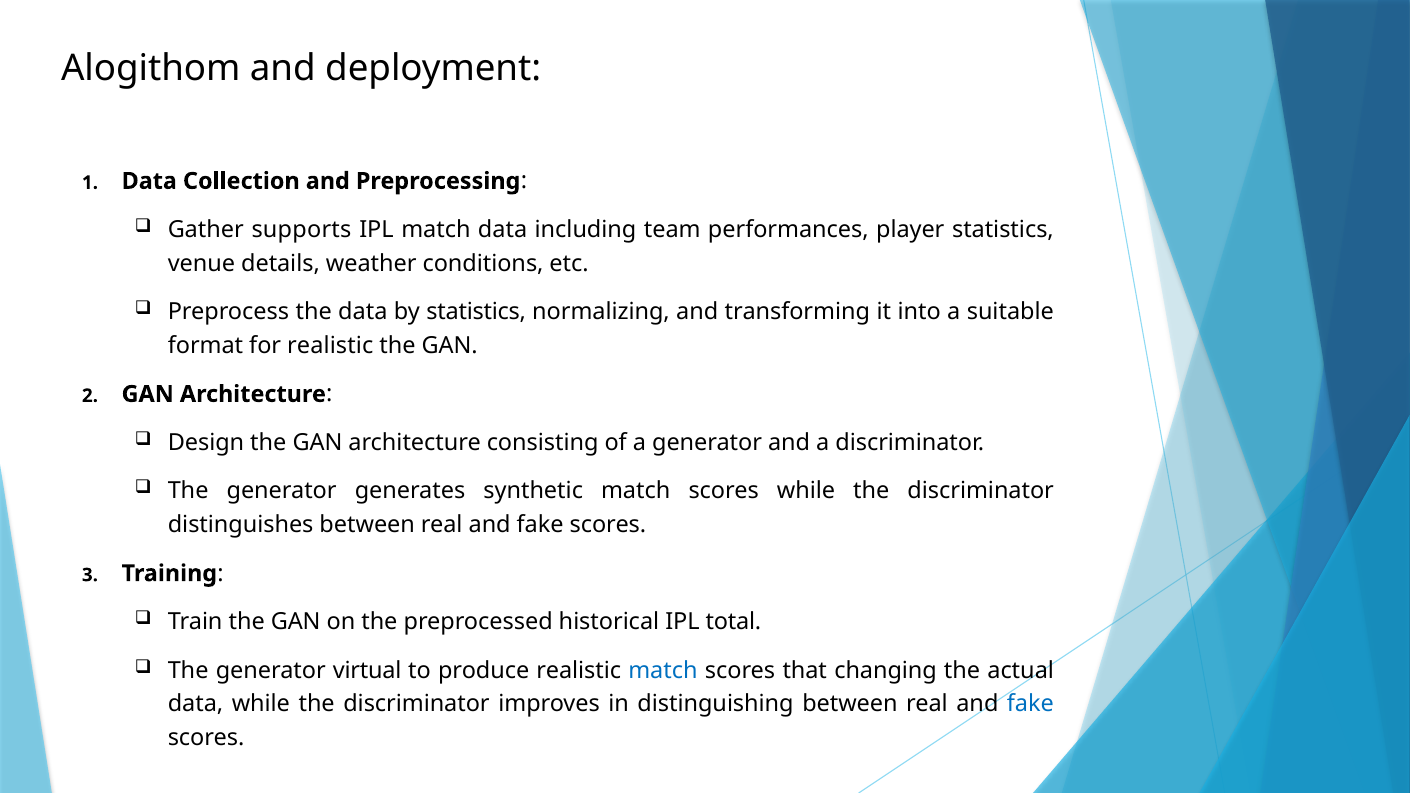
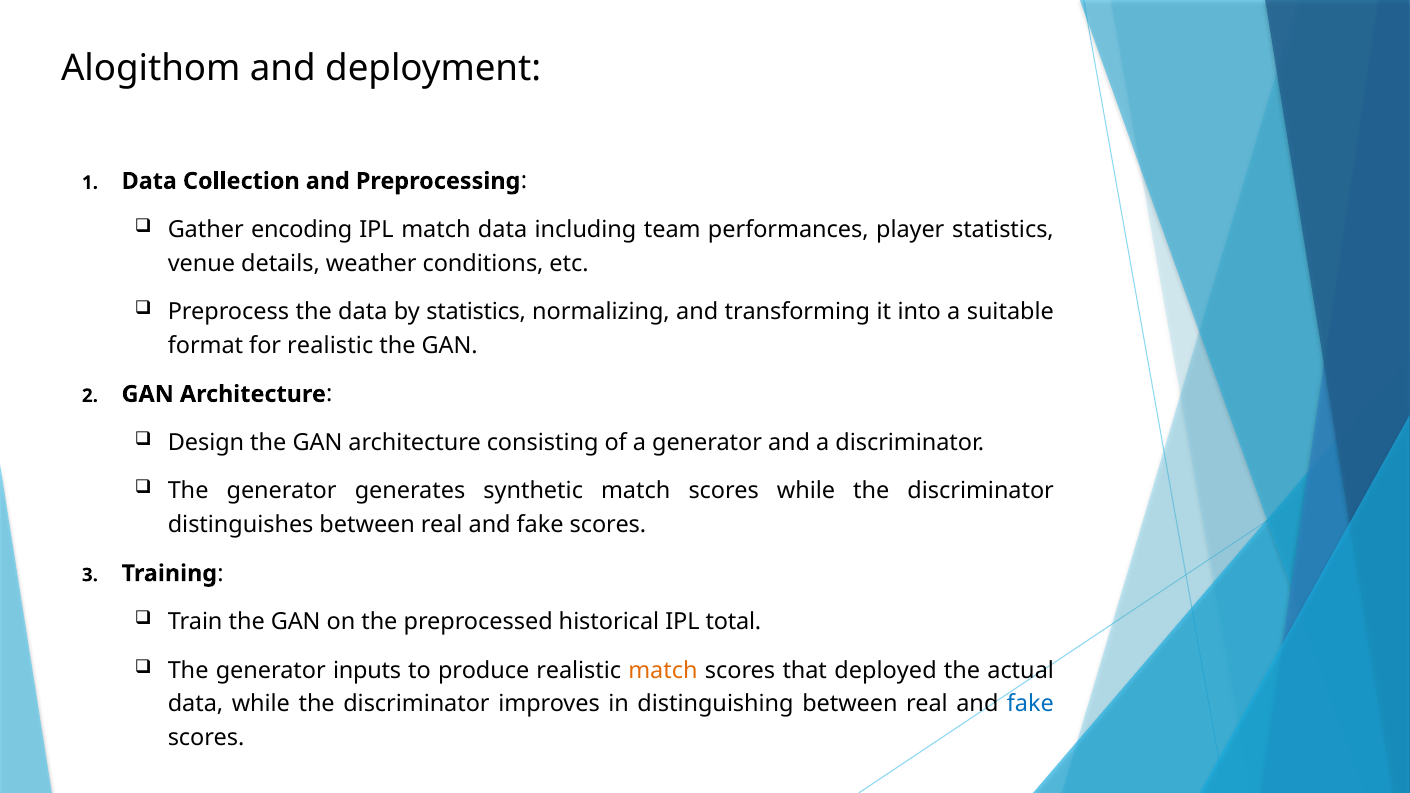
supports: supports -> encoding (302, 230)
virtual: virtual -> inputs (367, 671)
match colour: blue -> orange (663, 671)
changing: changing -> deployed (886, 671)
